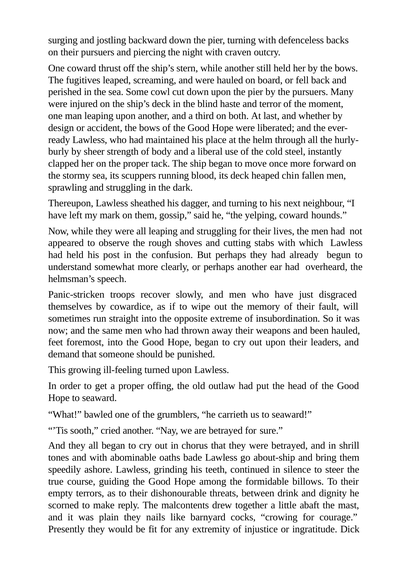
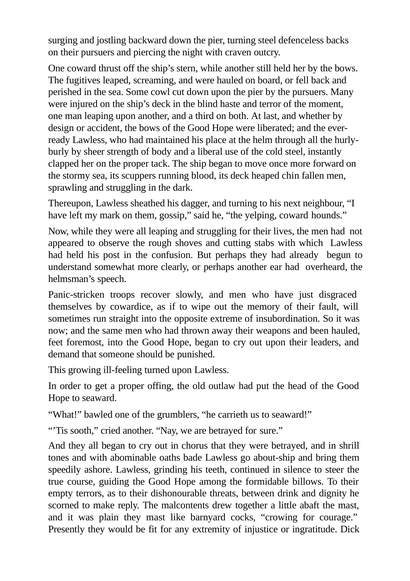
turning with: with -> steel (267, 40)
they nails: nails -> mast (156, 516)
